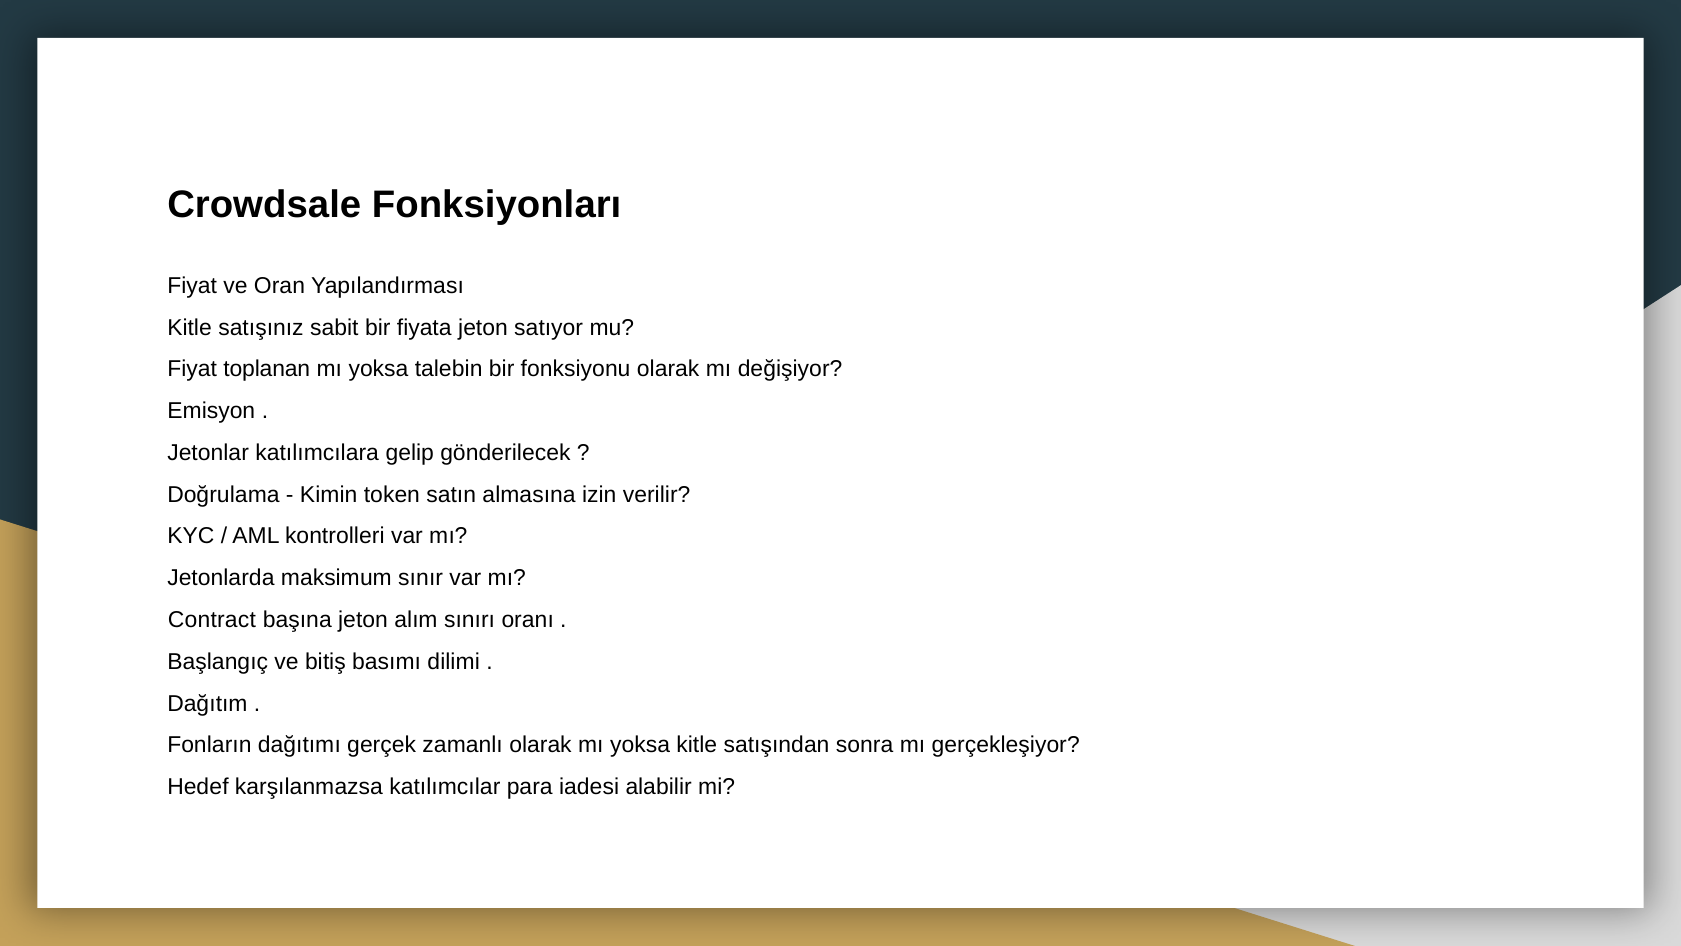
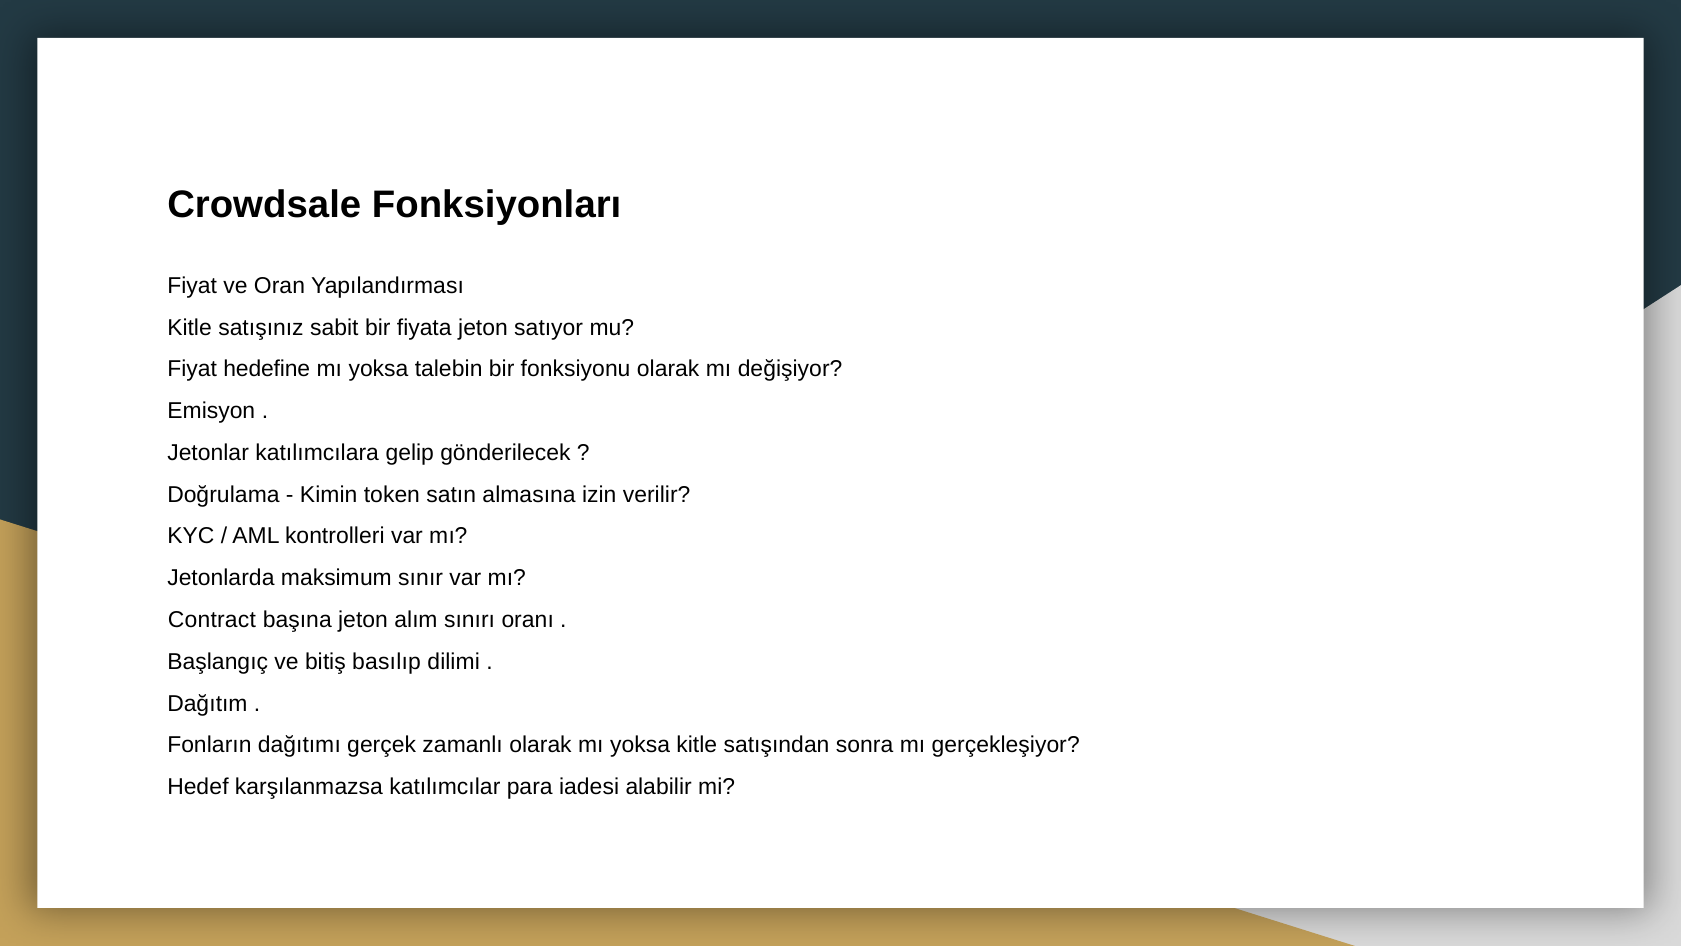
toplanan: toplanan -> hedefine (267, 369)
basımı: basımı -> basılıp (387, 661)
